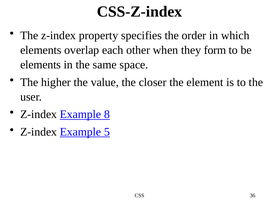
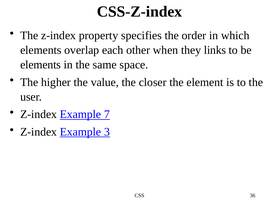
form: form -> links (215, 50)
8: 8 -> 7 (107, 114)
5: 5 -> 3 (107, 132)
